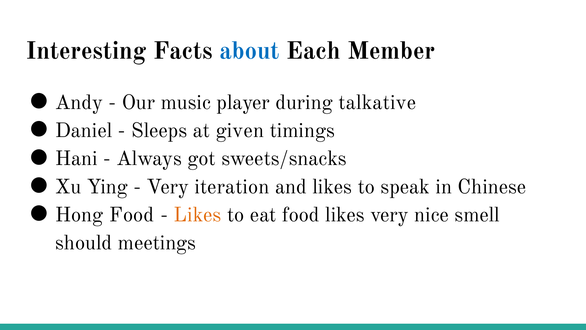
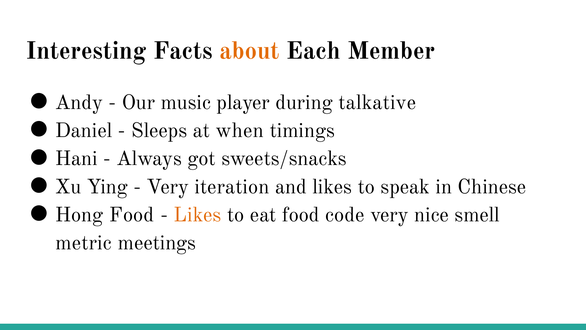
about colour: blue -> orange (249, 51)
given: given -> when (240, 130)
food likes: likes -> code (345, 214)
should: should -> metric (84, 243)
